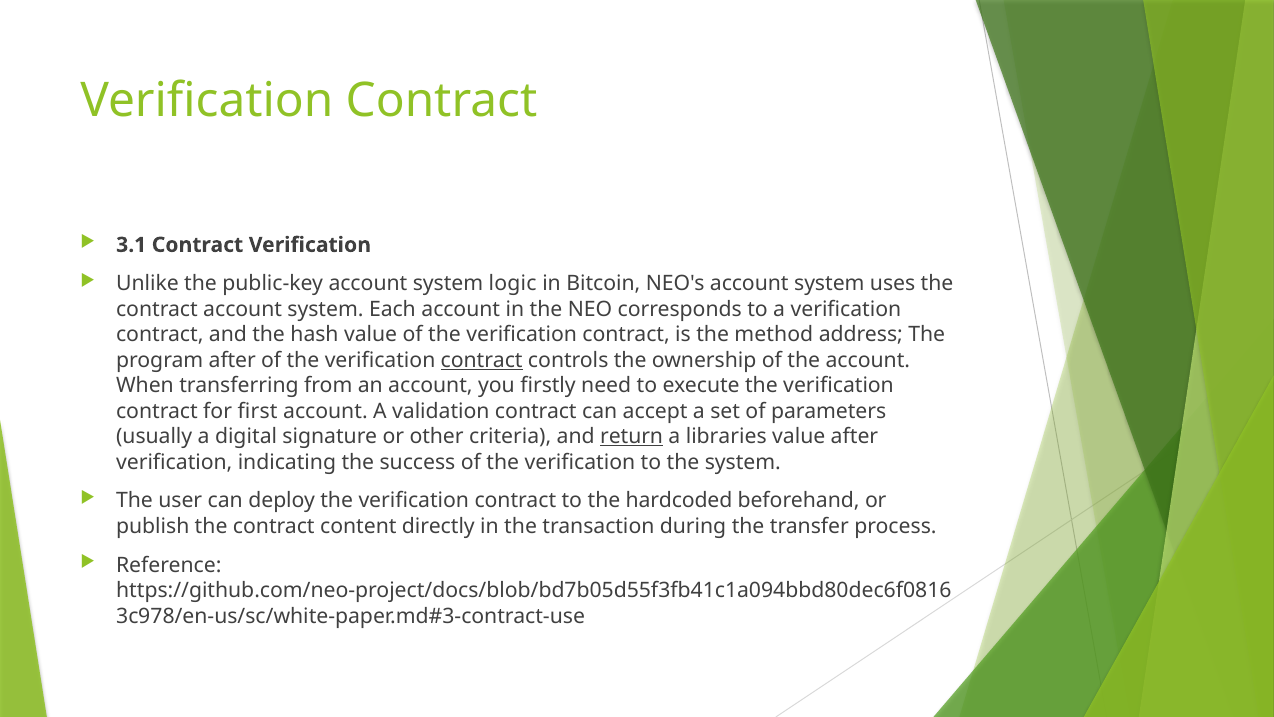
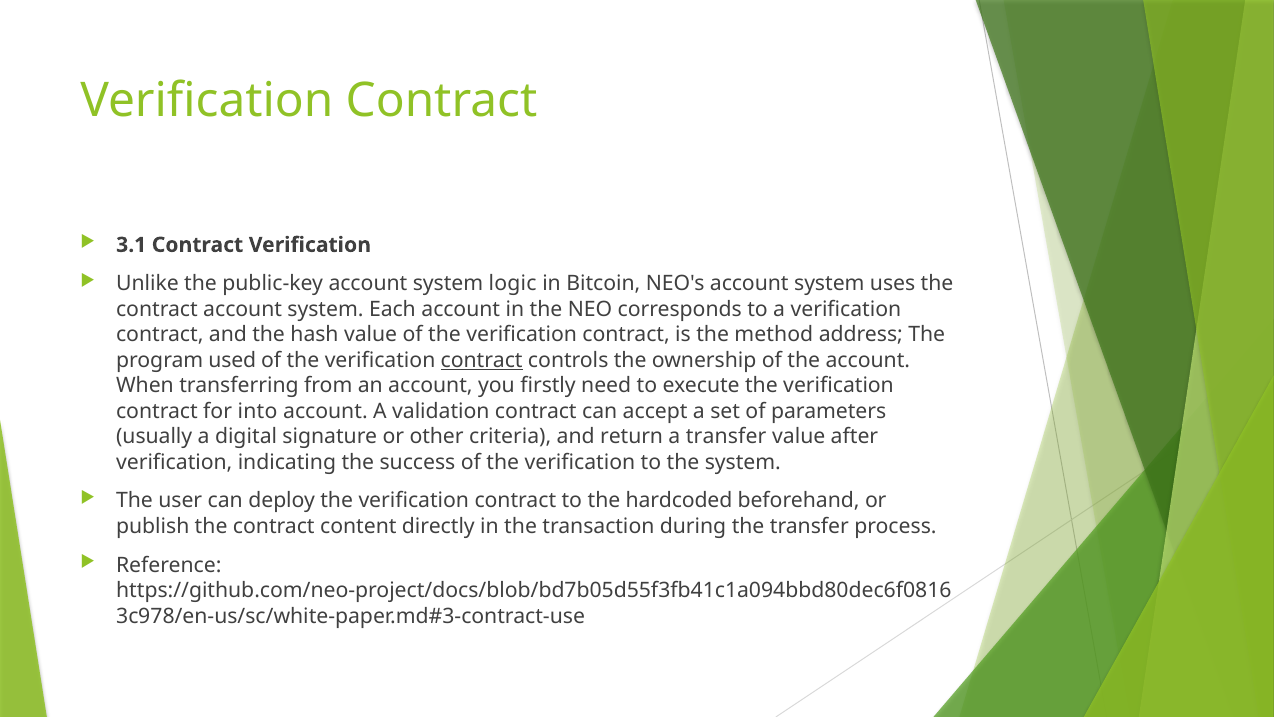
program after: after -> used (232, 360)
first: first -> into (258, 411)
return underline: present -> none (632, 436)
a libraries: libraries -> transfer (726, 436)
